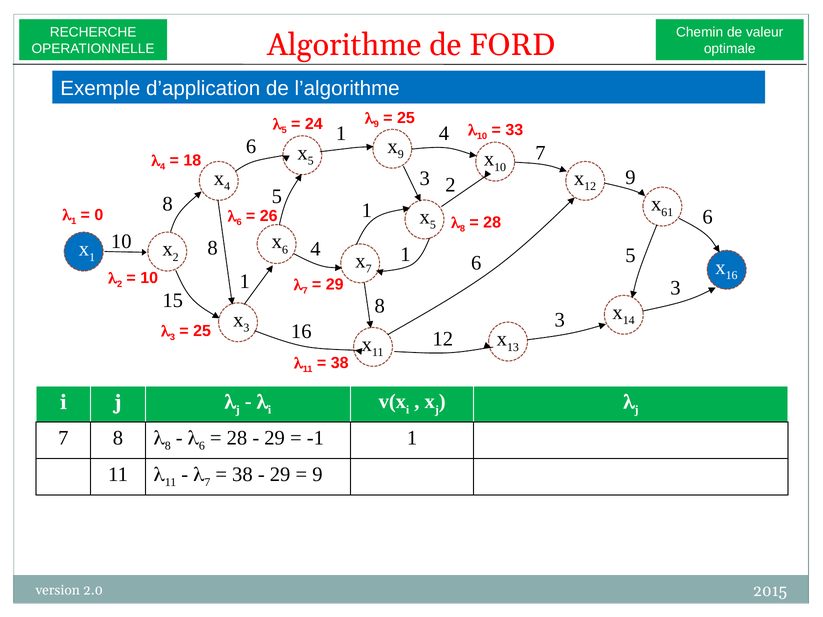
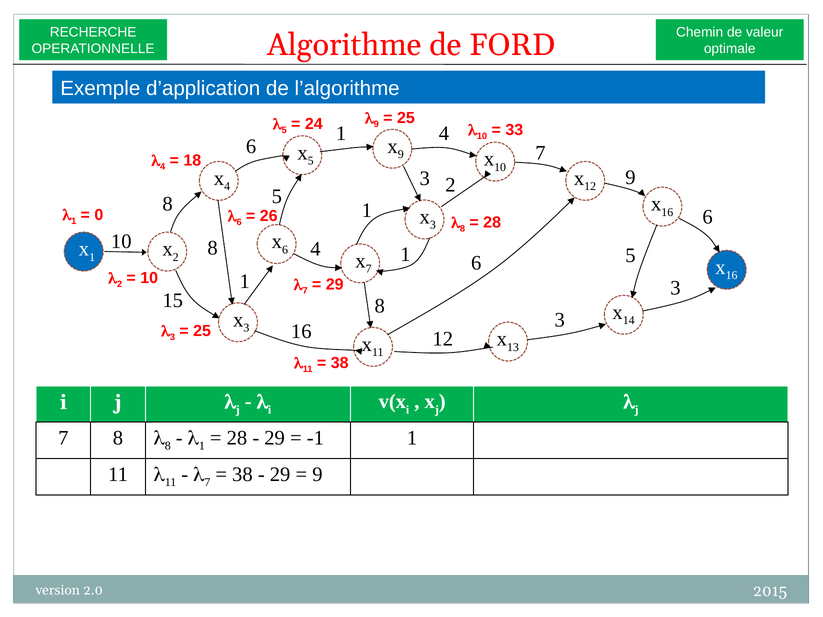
61: 61 -> 16 (667, 212)
5: 5 -> 3 (433, 225)
6: 6 -> 1 (202, 446)
